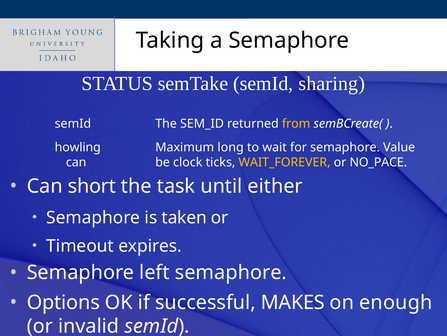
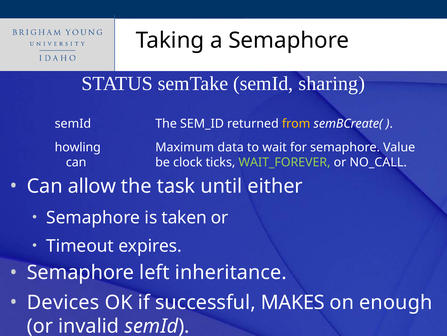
long: long -> data (231, 147)
WAIT_FOREVER colour: yellow -> light green (284, 162)
NO_PACE: NO_PACE -> NO_CALL (378, 162)
short: short -> allow (92, 186)
left semaphore: semaphore -> inheritance (231, 272)
Options: Options -> Devices (63, 302)
